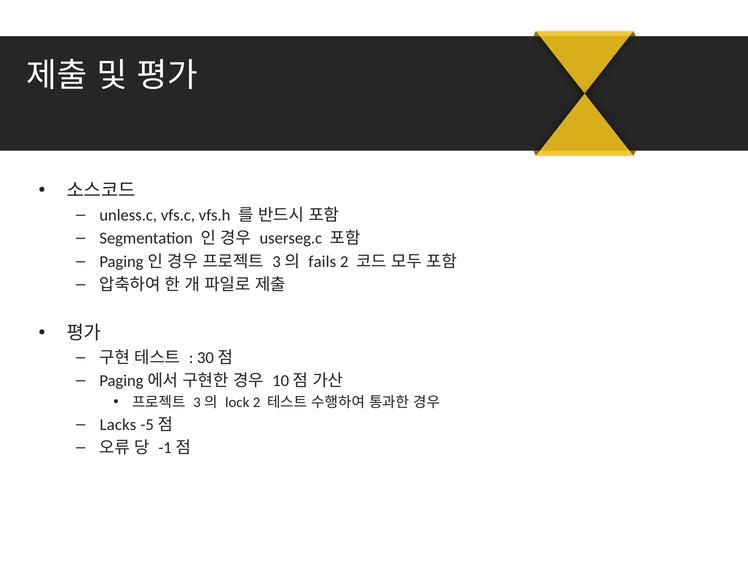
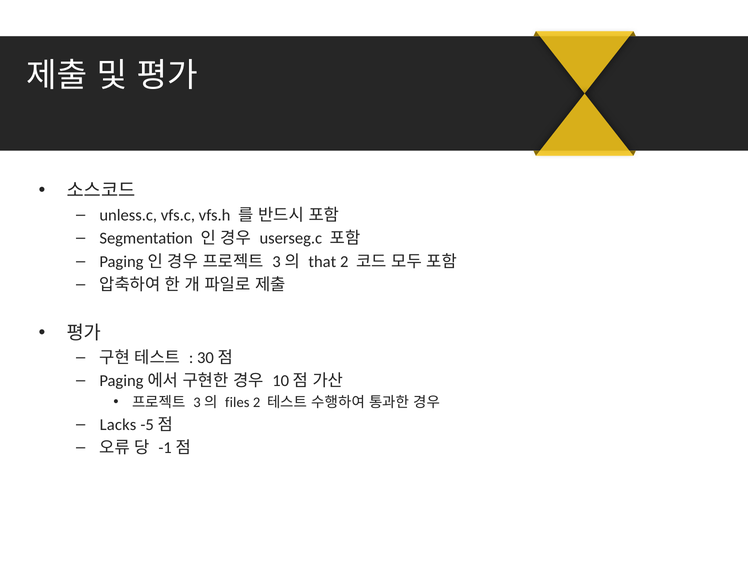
fails: fails -> that (322, 262)
lock: lock -> files (237, 402)
